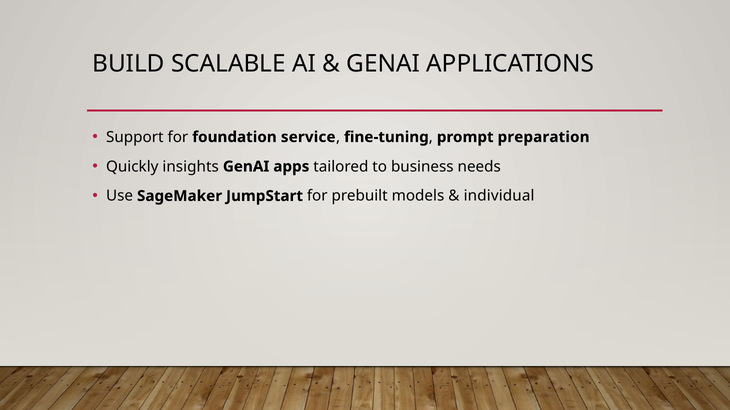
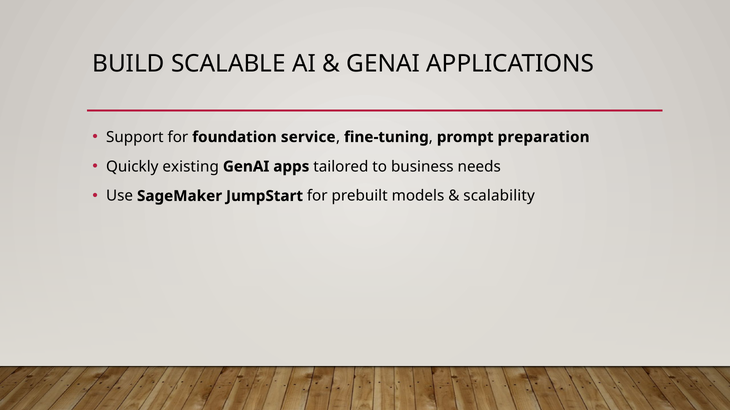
insights: insights -> existing (191, 167)
individual: individual -> scalability (499, 196)
